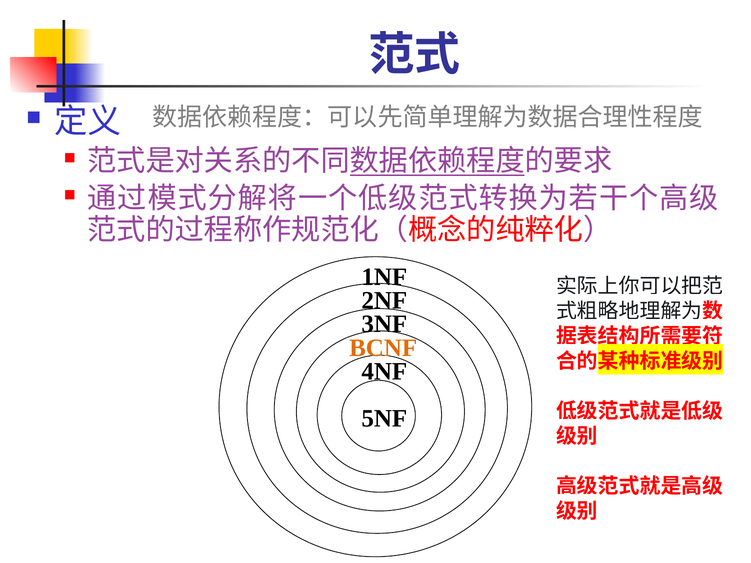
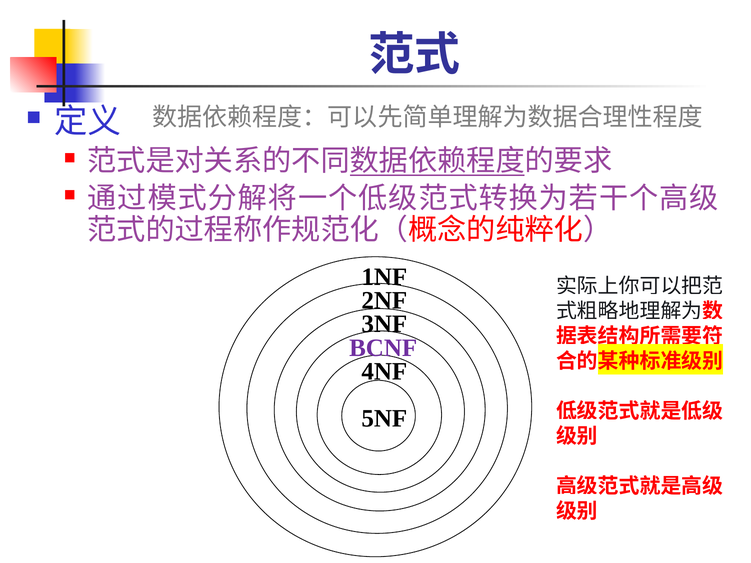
BCNF colour: orange -> purple (383, 348)
